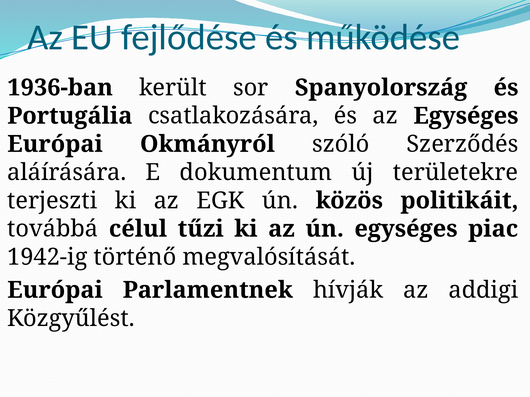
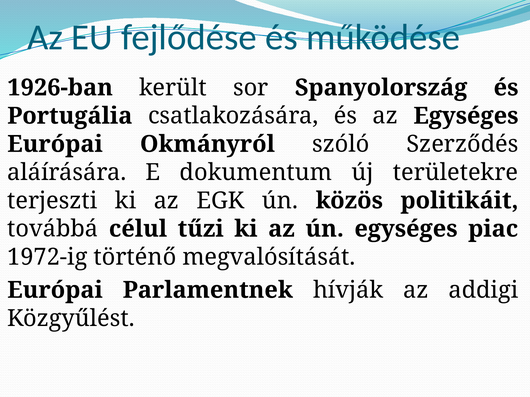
1936-ban: 1936-ban -> 1926-ban (60, 88)
1942-ig: 1942-ig -> 1972-ig (47, 257)
